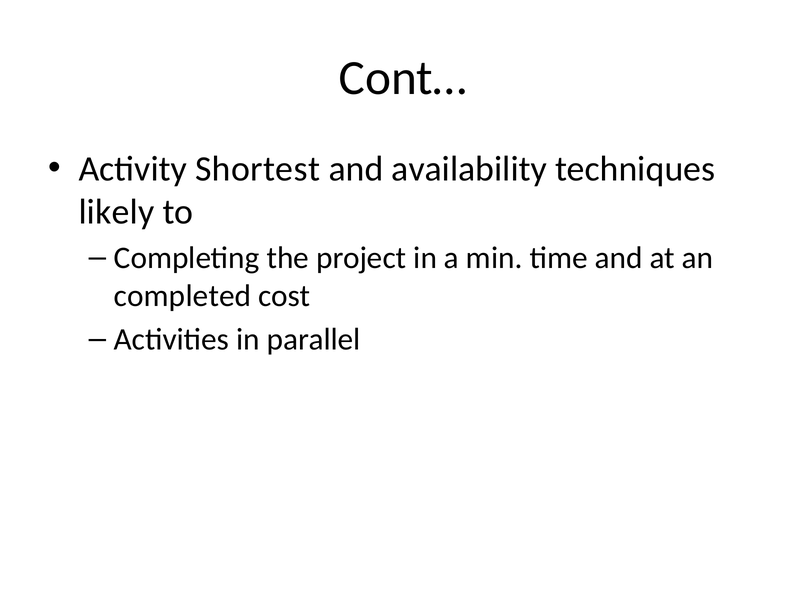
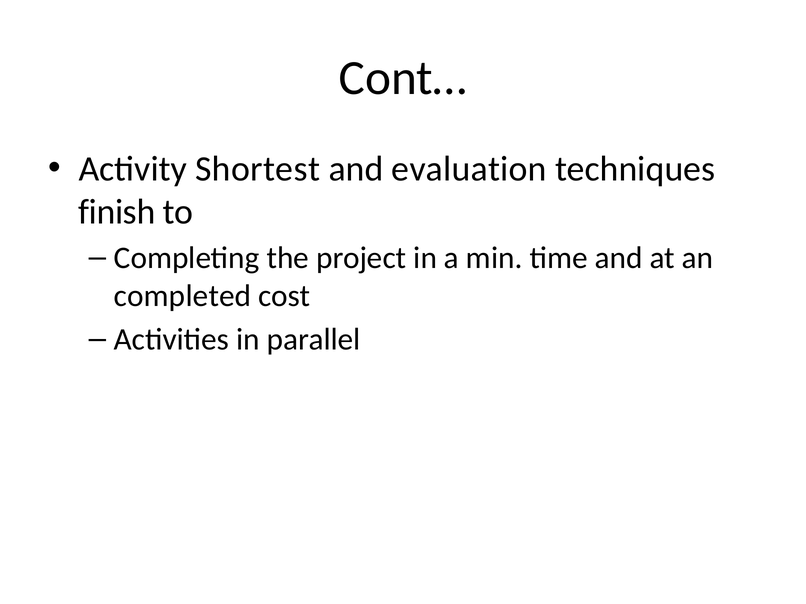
availability: availability -> evaluation (469, 169)
likely: likely -> finish (117, 212)
